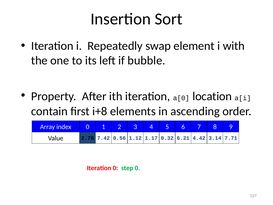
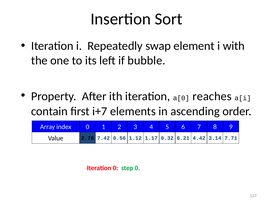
location: location -> reaches (212, 96)
i+8: i+8 -> i+7 (100, 111)
